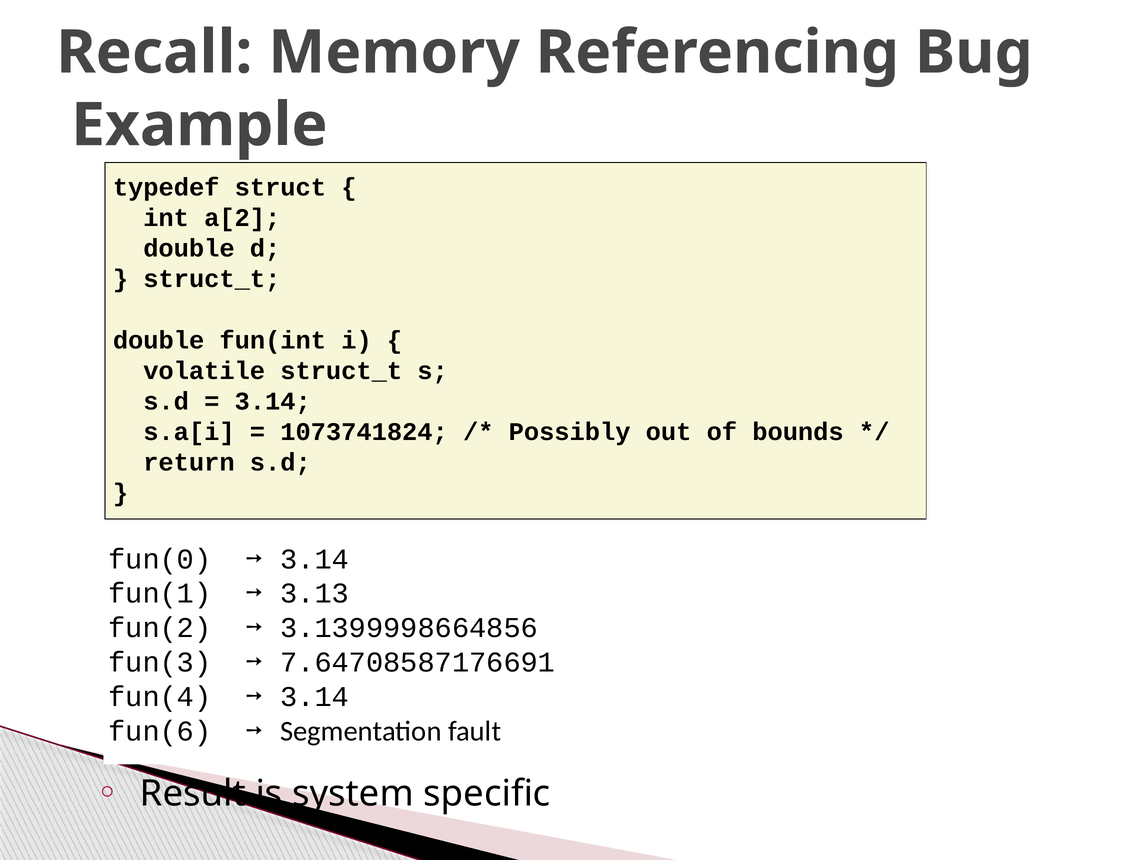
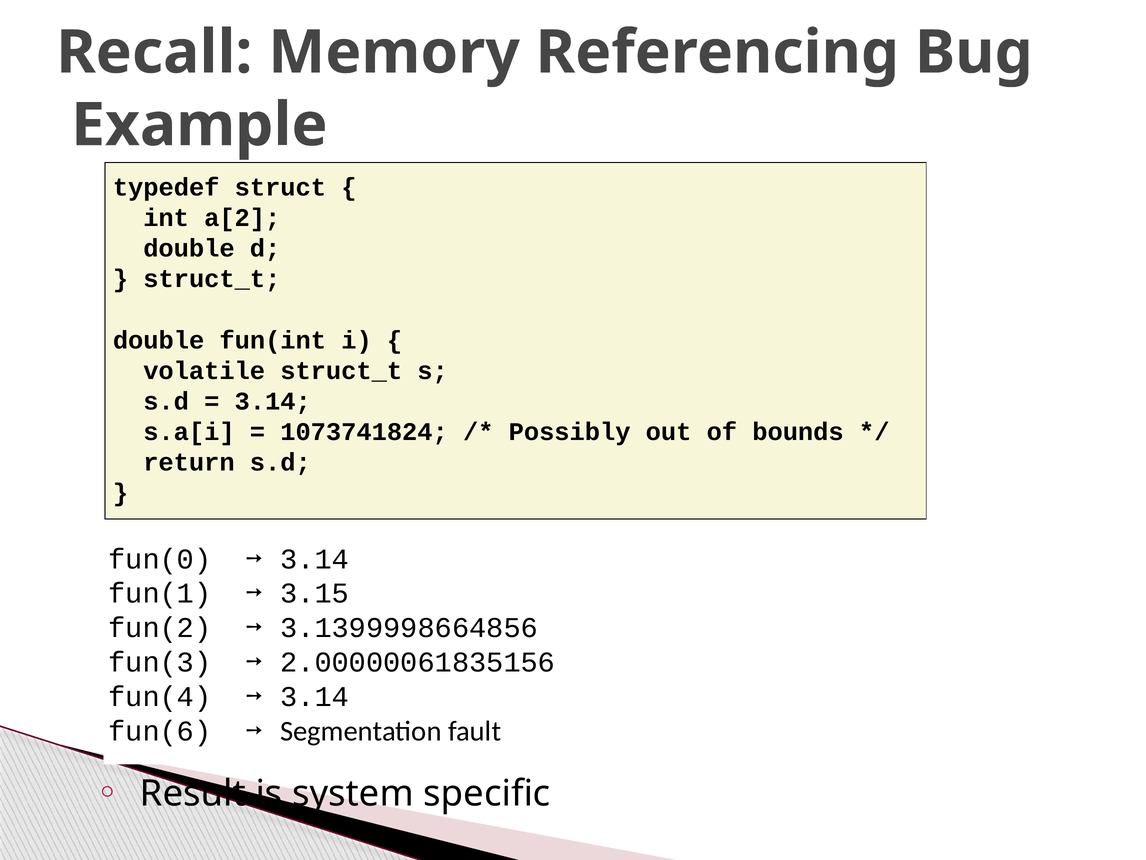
3.13: 3.13 -> 3.15 (315, 593)
7.64708587176691: 7.64708587176691 -> 2.00000061835156 (418, 662)
